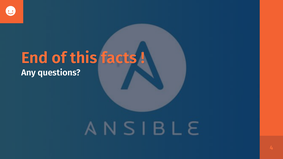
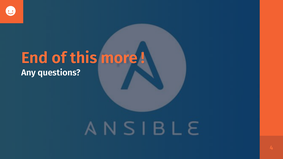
facts: facts -> more (119, 58)
